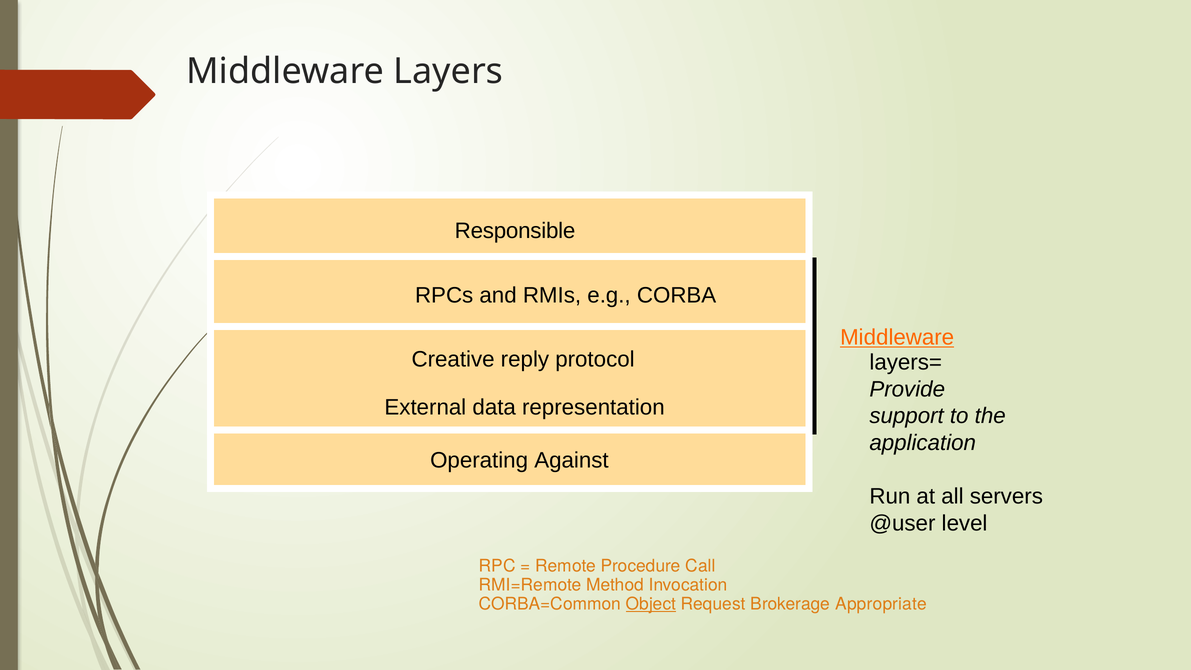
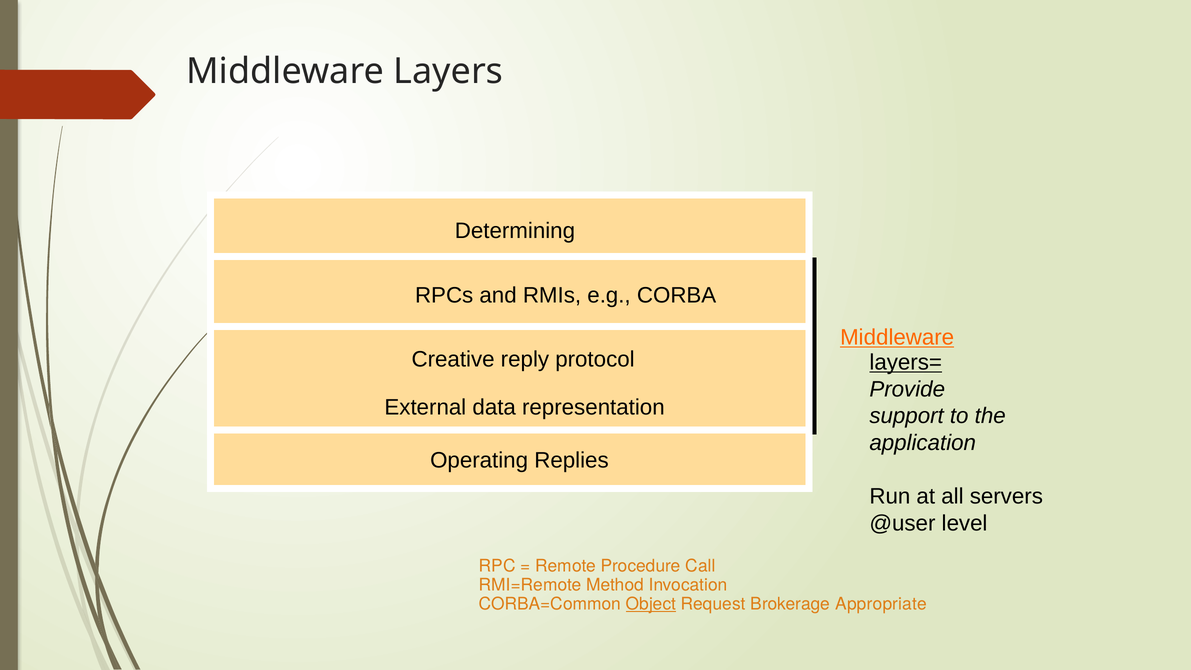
Responsible: Responsible -> Determining (515, 231)
layers= underline: none -> present (906, 362)
Against: Against -> Replies (571, 460)
